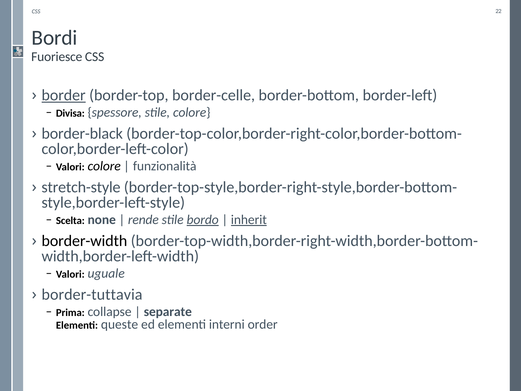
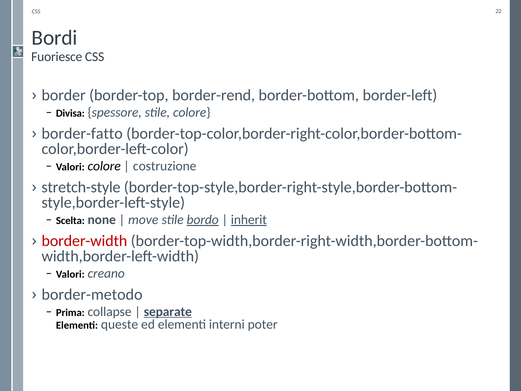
border underline: present -> none (64, 95)
border-celle: border-celle -> border-rend (214, 95)
border-black: border-black -> border-fatto (82, 133)
funzionalità: funzionalità -> costruzione (165, 166)
rende: rende -> move (143, 220)
border-width colour: black -> red (84, 241)
uguale: uguale -> creano (106, 273)
border-tuttavia: border-tuttavia -> border-metodo (92, 294)
separate underline: none -> present (168, 311)
order: order -> poter (263, 324)
